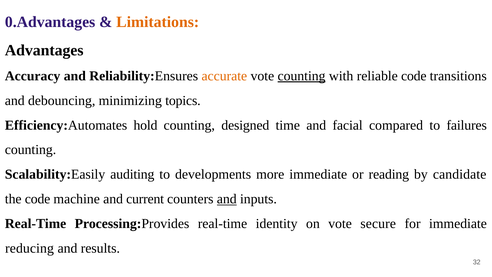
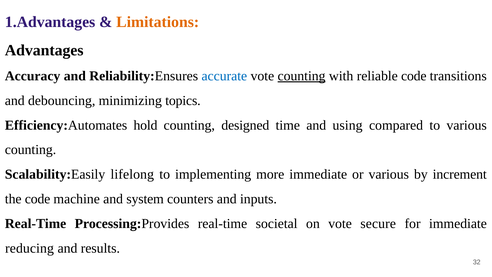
0.Advantages: 0.Advantages -> 1.Advantages (50, 22)
accurate colour: orange -> blue (224, 76)
facial: facial -> using (348, 125)
to failures: failures -> various (467, 125)
auditing: auditing -> lifelong (132, 174)
developments: developments -> implementing (213, 174)
or reading: reading -> various (389, 174)
candidate: candidate -> increment (460, 174)
current: current -> system (145, 199)
and underline: present -> none (227, 199)
identity: identity -> societal (277, 223)
